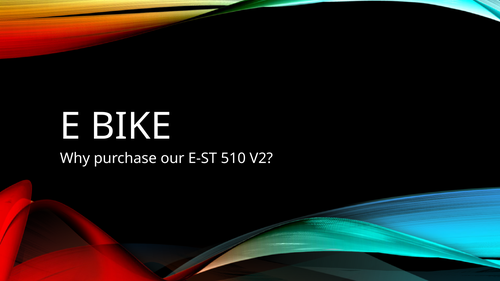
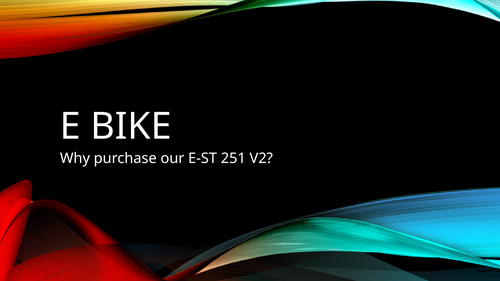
510: 510 -> 251 (233, 159)
